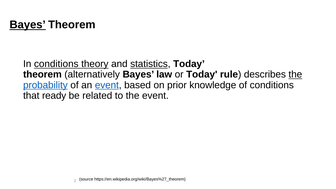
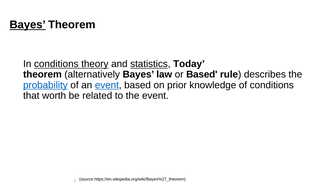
or Today: Today -> Based (202, 74)
the underline: present -> none (295, 74)
ready: ready -> worth (54, 96)
